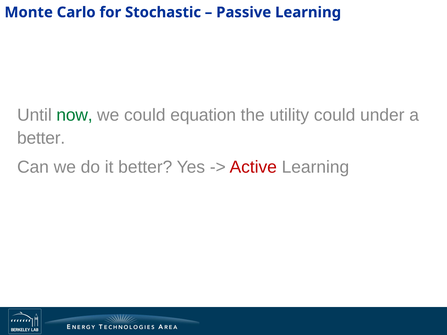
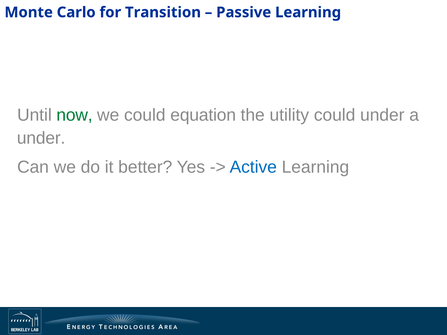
Stochastic: Stochastic -> Transition (163, 12)
better: better -> under (41, 138)
Active colour: red -> blue (253, 167)
